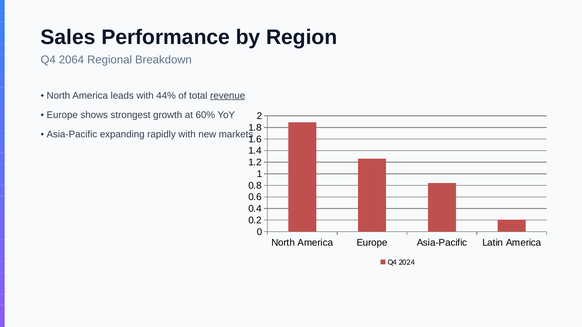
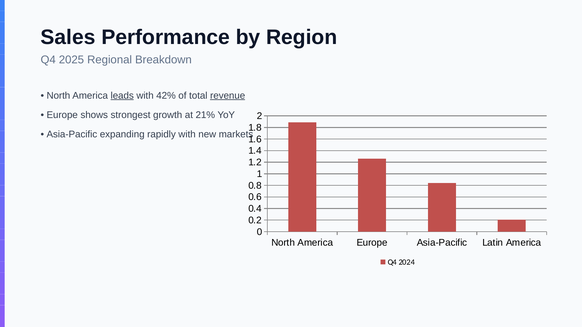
2064: 2064 -> 2025 (71, 60)
leads underline: none -> present (122, 96)
44%: 44% -> 42% (166, 96)
60%: 60% -> 21% (205, 115)
